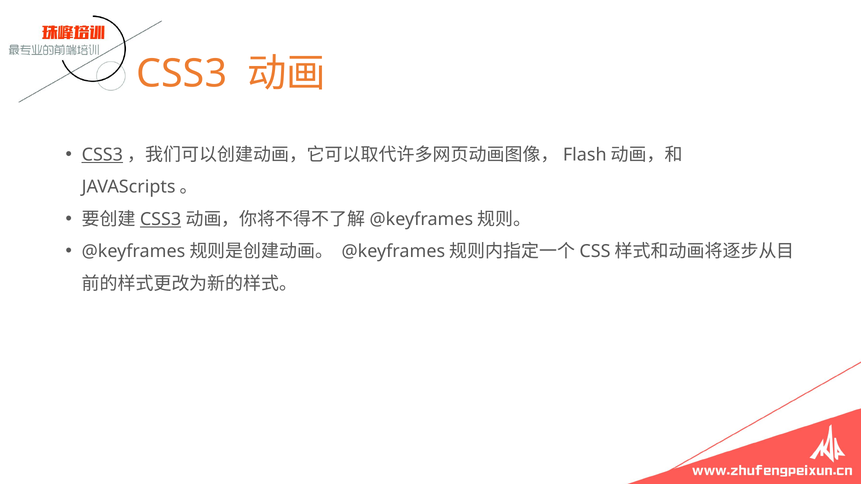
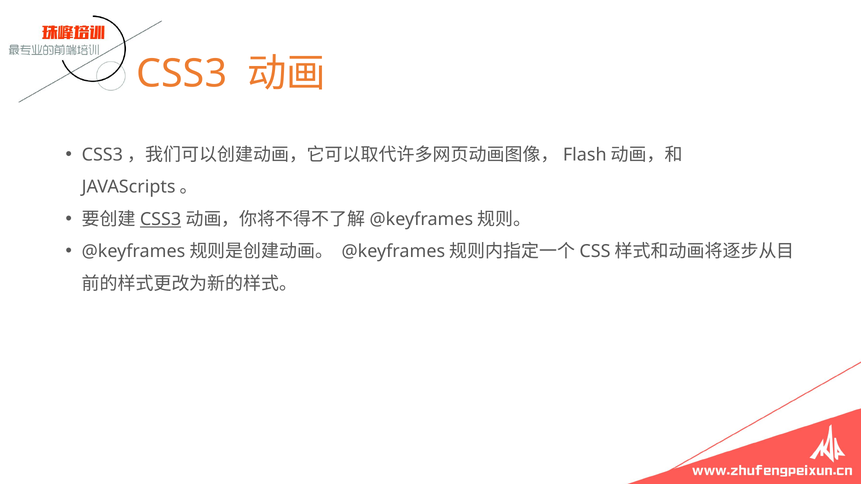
CSS3 underline: present -> none (102, 155)
